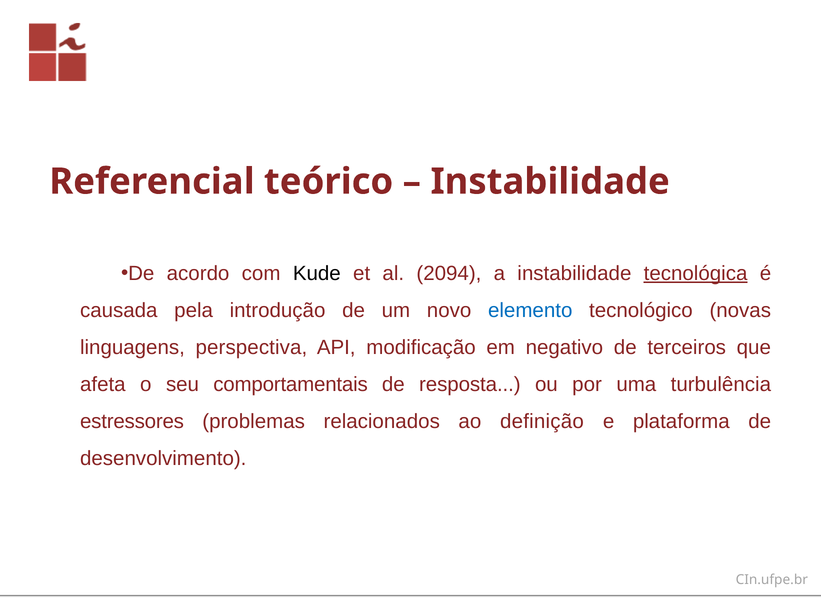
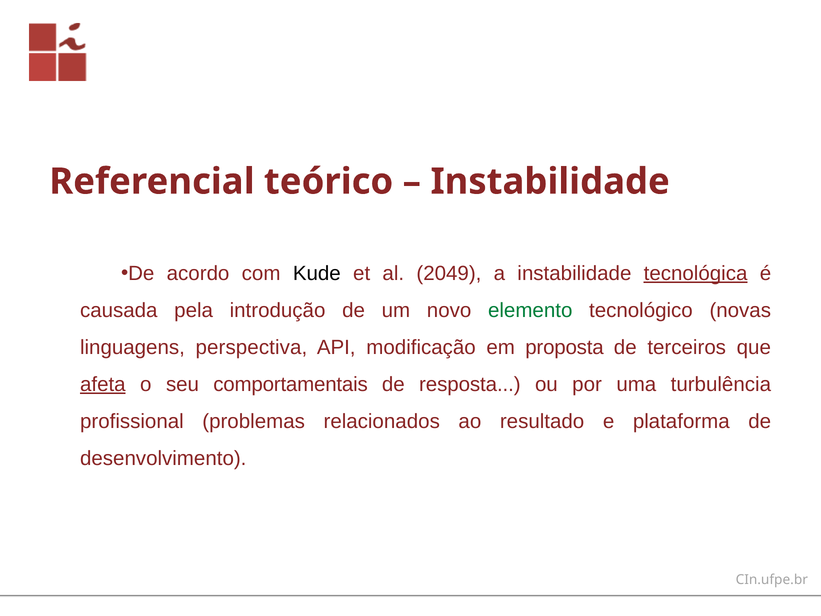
2094: 2094 -> 2049 (449, 273)
elemento colour: blue -> green (530, 310)
negativo: negativo -> proposta (564, 347)
afeta underline: none -> present (103, 384)
estressores: estressores -> profissional (132, 421)
definição: definição -> resultado (542, 421)
